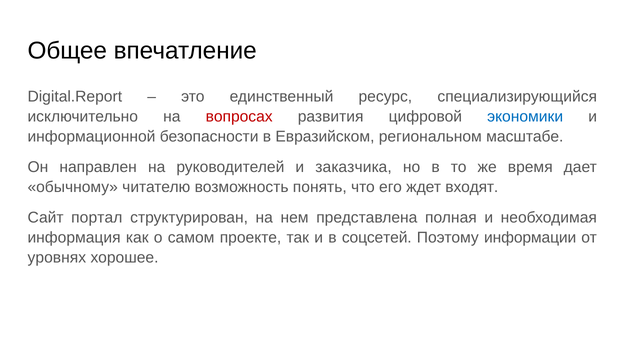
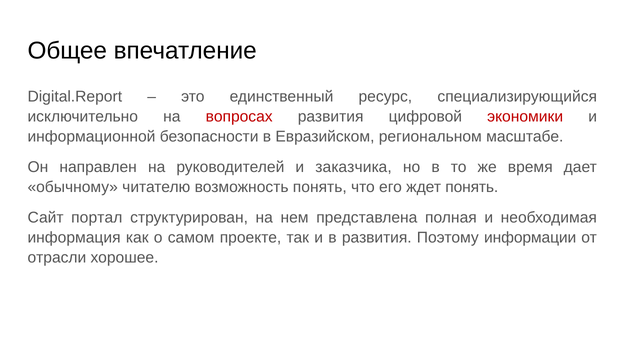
экономики colour: blue -> red (525, 117)
ждет входят: входят -> понять (472, 187)
в соцсетей: соцсетей -> развития (377, 238)
уровнях: уровнях -> отрасли (57, 258)
